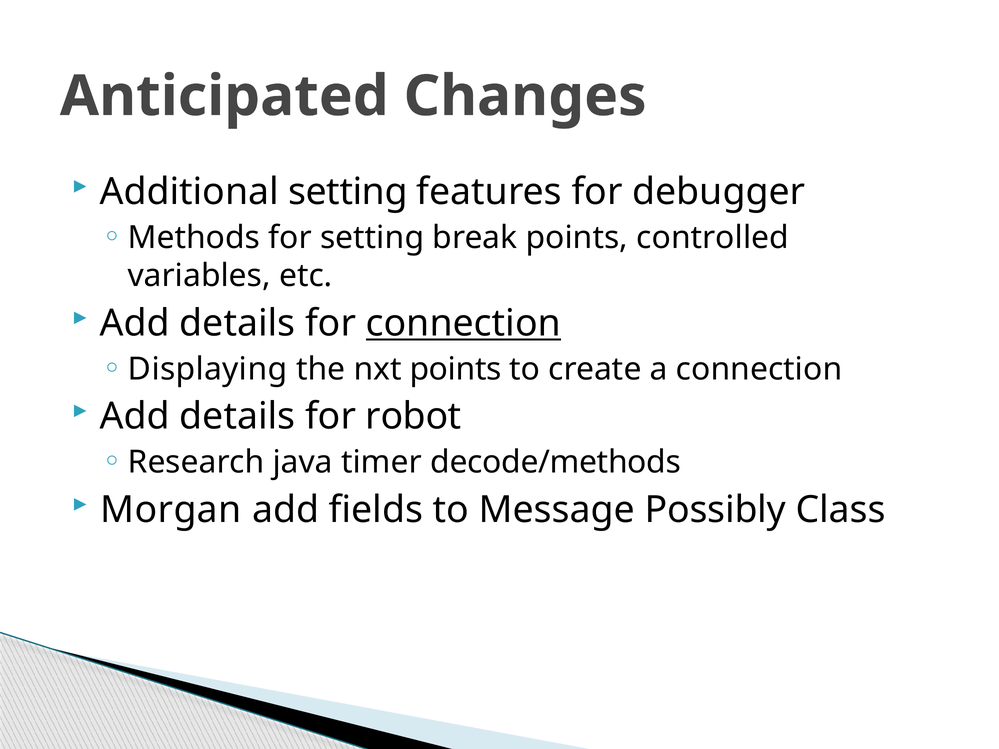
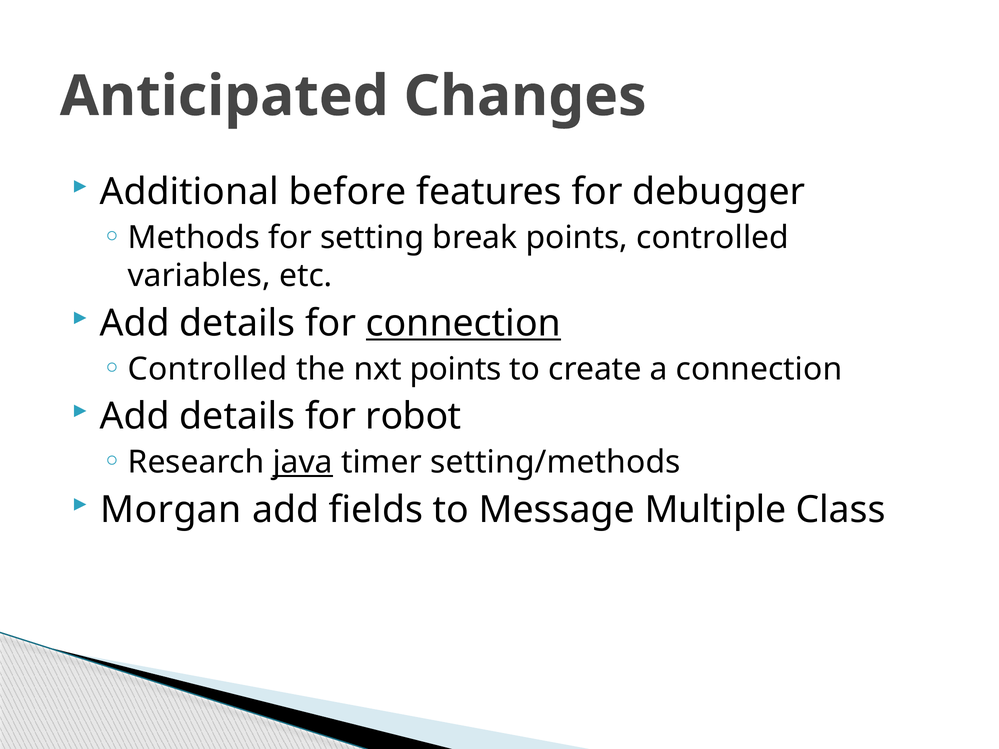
Additional setting: setting -> before (348, 192)
Displaying: Displaying -> Controlled (208, 369)
java underline: none -> present (303, 462)
decode/methods: decode/methods -> setting/methods (555, 462)
Possibly: Possibly -> Multiple (715, 510)
